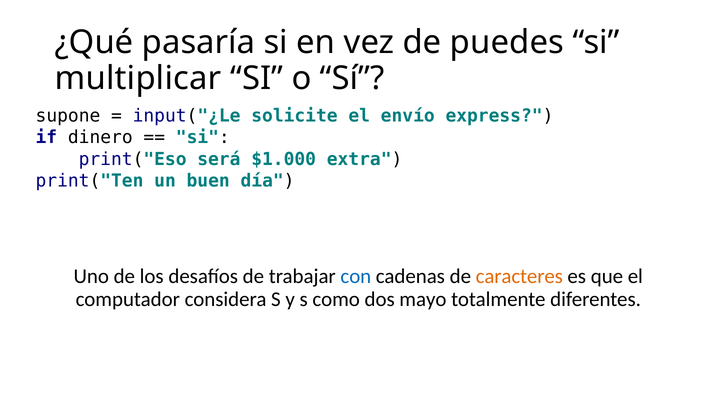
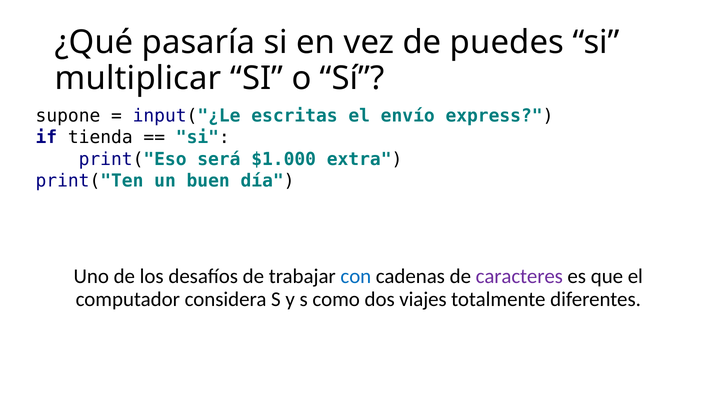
solicite: solicite -> escritas (294, 116)
dinero: dinero -> tienda (100, 137)
caracteres colour: orange -> purple (519, 276)
mayo: mayo -> viajes (423, 299)
